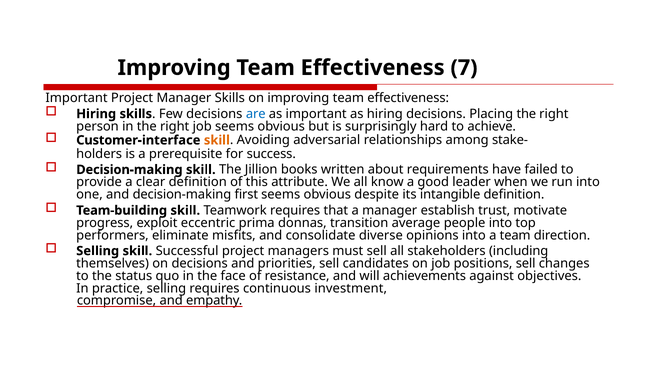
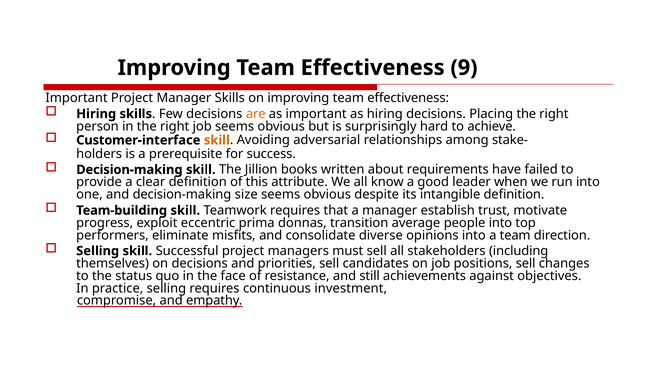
7: 7 -> 9 (464, 68)
are colour: blue -> orange (256, 114)
first: first -> size (246, 194)
will: will -> still (370, 275)
